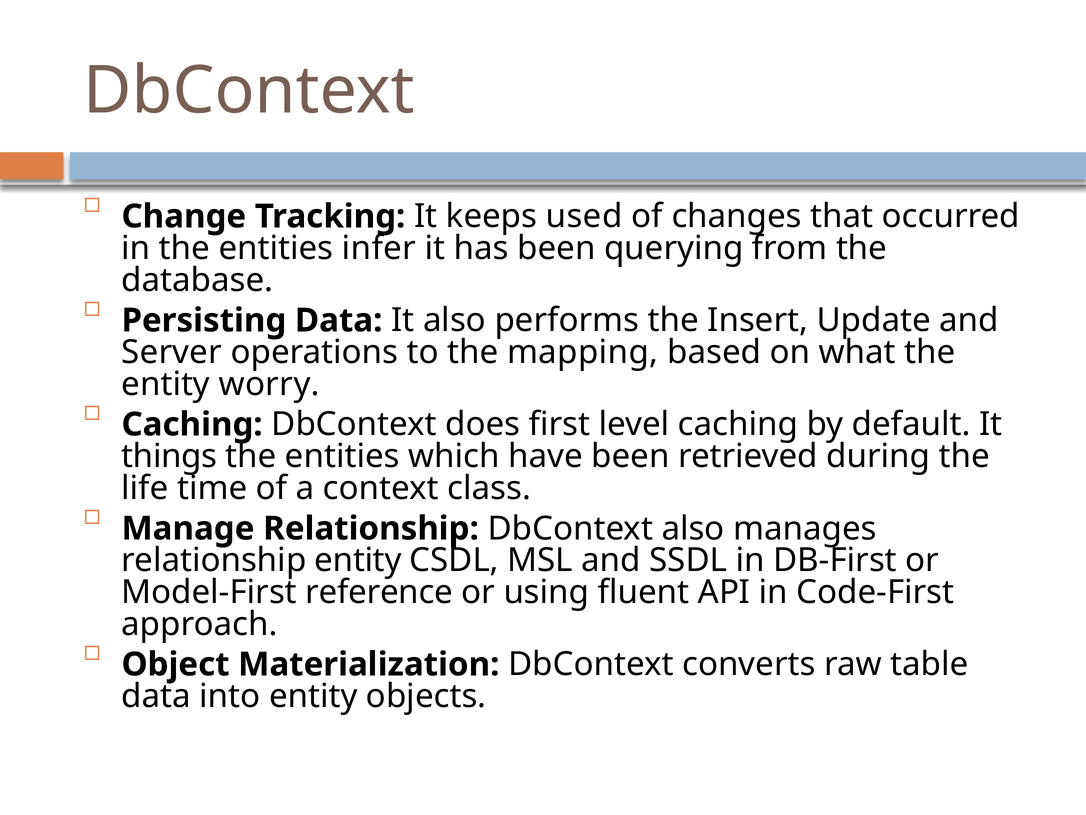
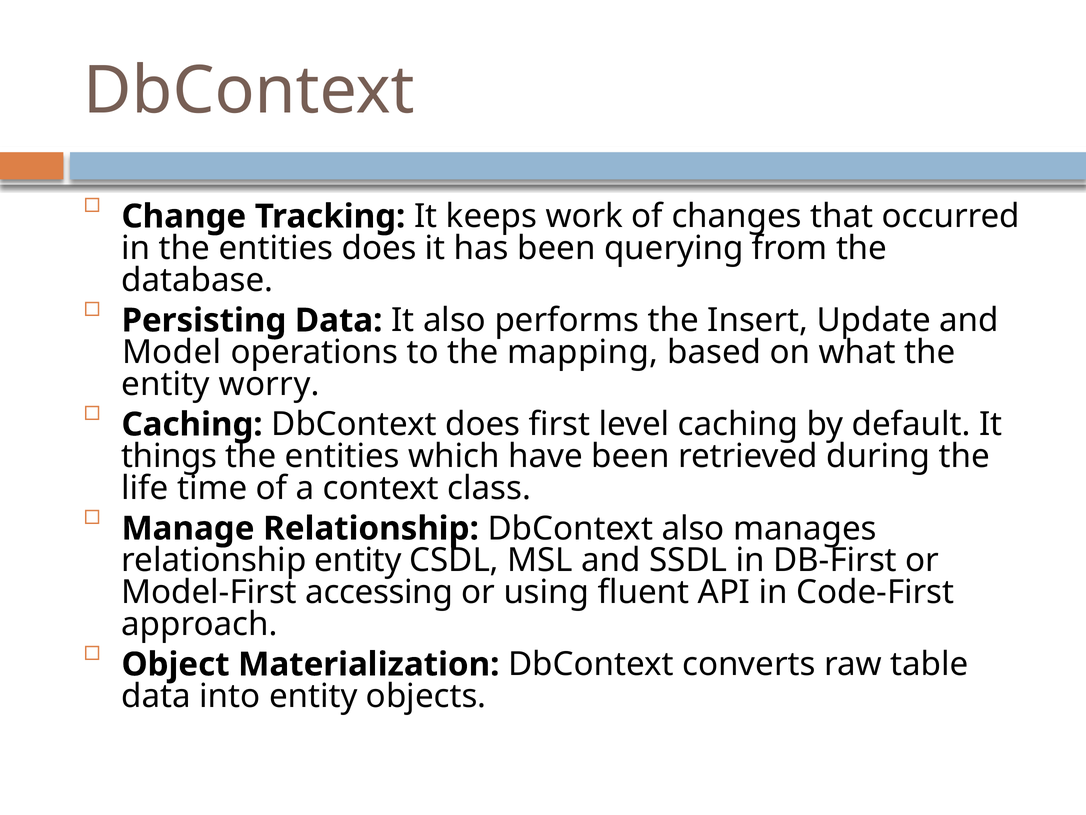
used: used -> work (584, 216)
entities infer: infer -> does (379, 248)
Server: Server -> Model (172, 352)
reference: reference -> accessing (379, 592)
